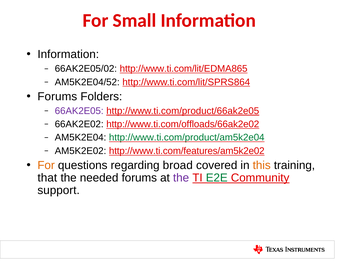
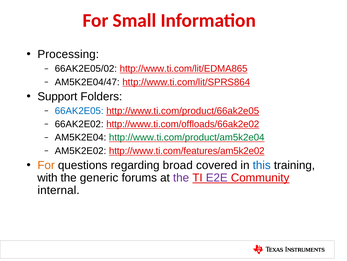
Information: Information -> Processing (68, 54)
AM5K2E04/52: AM5K2E04/52 -> AM5K2E04/47 (87, 82)
Forums: Forums -> Support (57, 96)
66AK2E05 colour: purple -> blue (79, 111)
this colour: orange -> blue (262, 165)
that: that -> with (47, 177)
needed: needed -> generic (99, 177)
E2E colour: green -> purple (217, 177)
support: support -> internal (59, 190)
